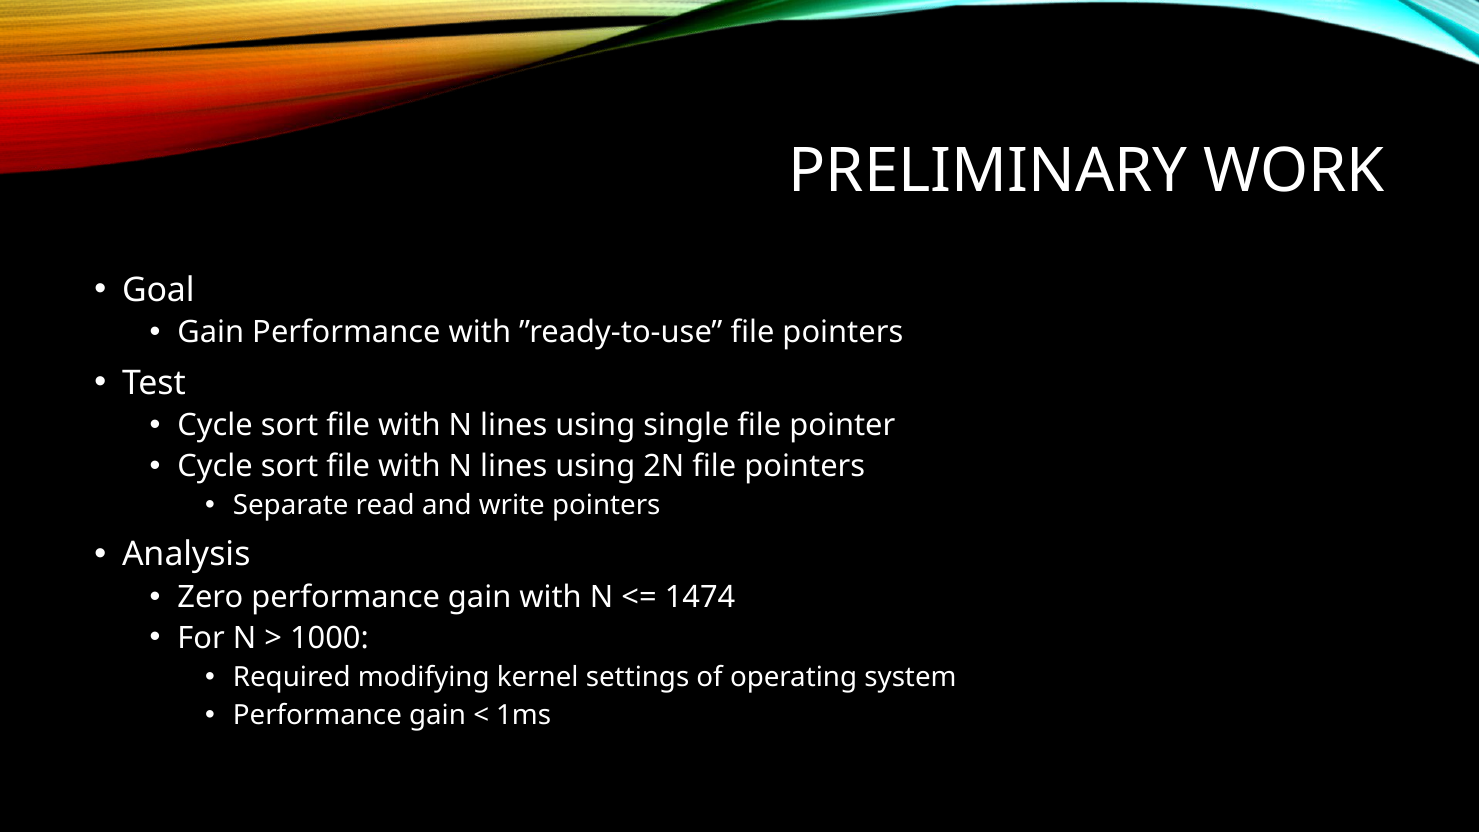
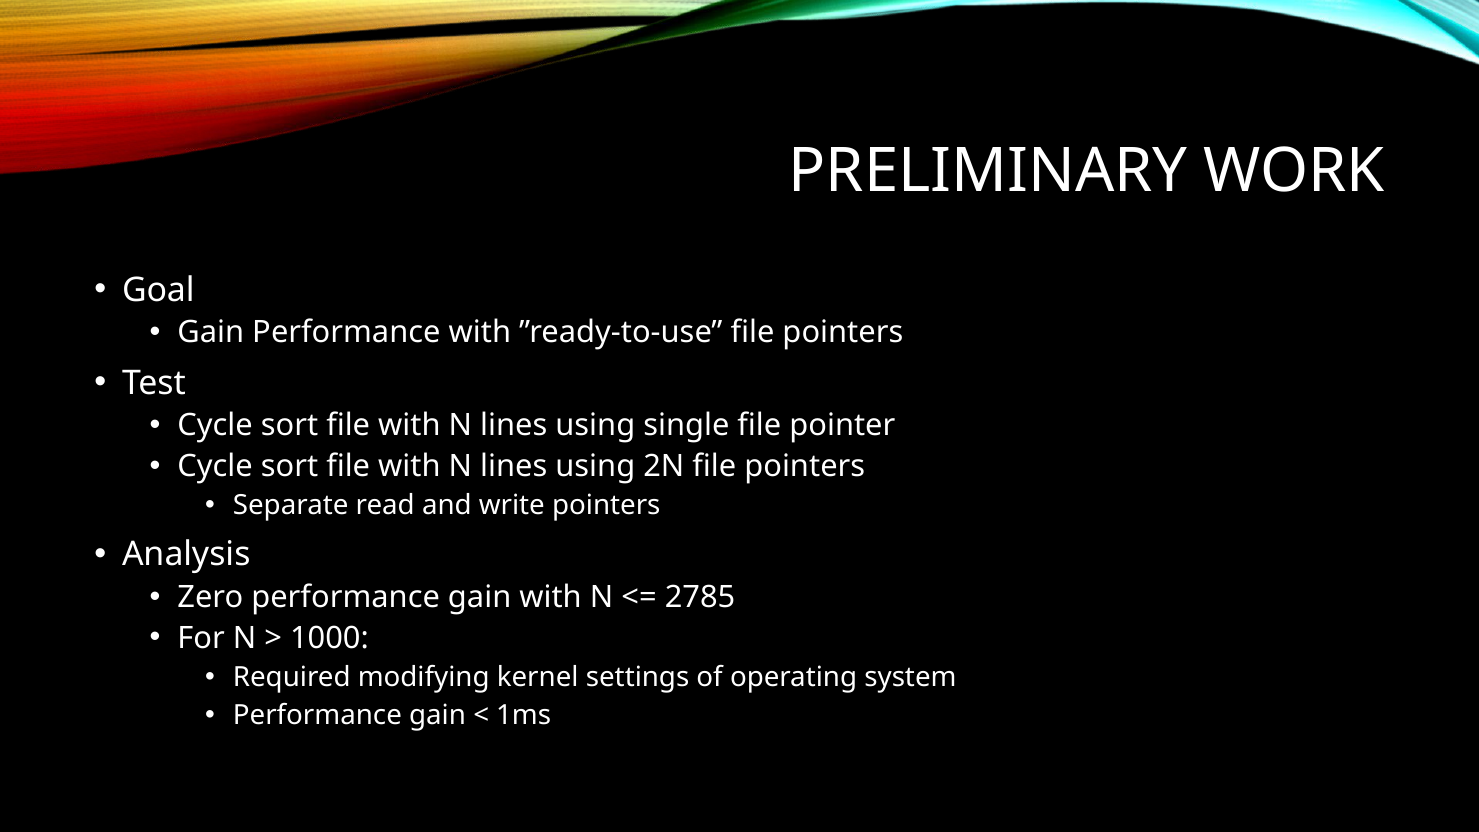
1474: 1474 -> 2785 (700, 597)
